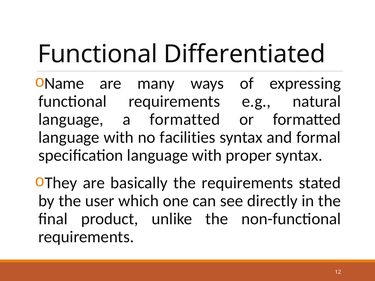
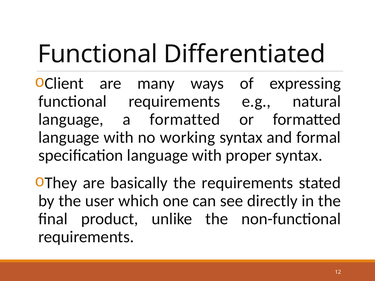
Name: Name -> Client (64, 84)
facilities: facilities -> working (187, 138)
